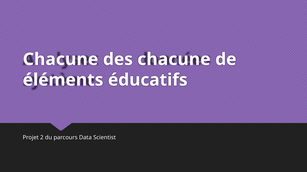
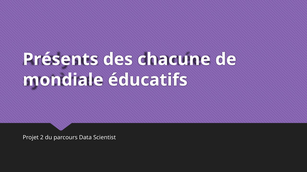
Chacune: Chacune -> Présents (61, 60)
éléments: éléments -> mondiale (63, 80)
